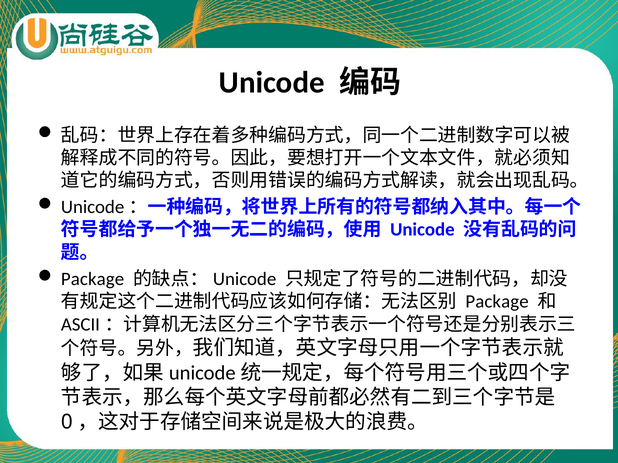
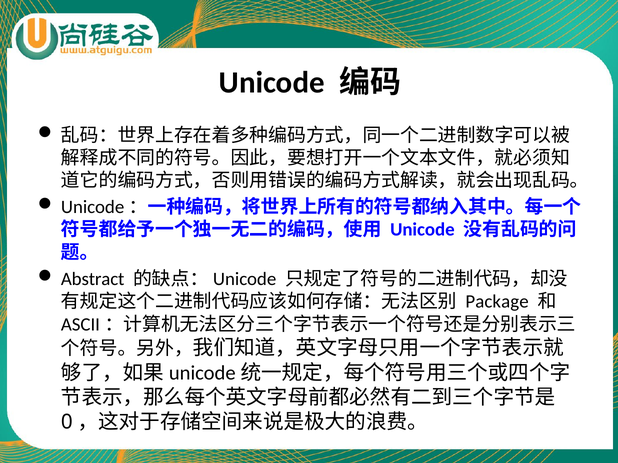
Package: Package -> Abstract (93, 279)
